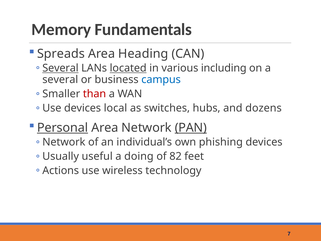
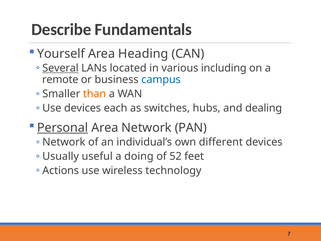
Memory: Memory -> Describe (61, 29)
Spreads: Spreads -> Yourself (61, 54)
located underline: present -> none (128, 68)
several: several -> remote (60, 80)
than colour: red -> orange (95, 94)
local: local -> each (116, 108)
dozens: dozens -> dealing (264, 108)
PAN underline: present -> none (191, 128)
phishing: phishing -> different (221, 142)
82: 82 -> 52 (176, 156)
